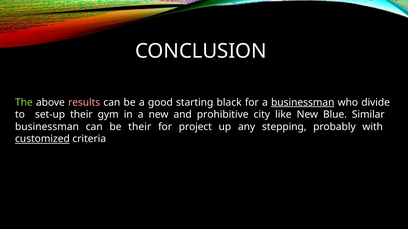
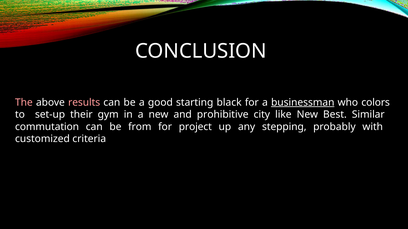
The colour: light green -> pink (24, 103)
divide: divide -> colors (376, 103)
Blue: Blue -> Best (335, 115)
businessman: businessman -> commutation (47, 127)
be their: their -> from (140, 127)
customized underline: present -> none (42, 139)
